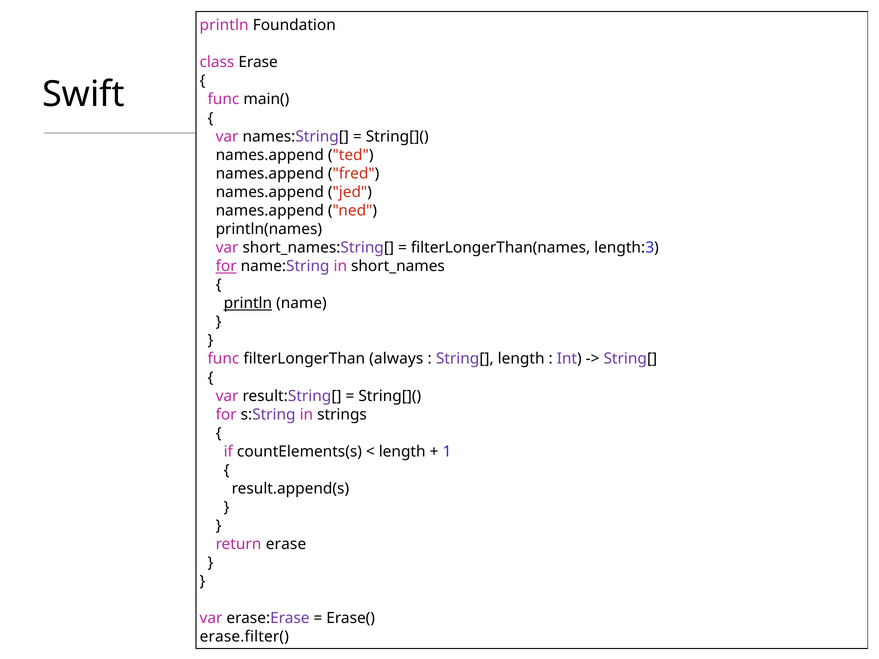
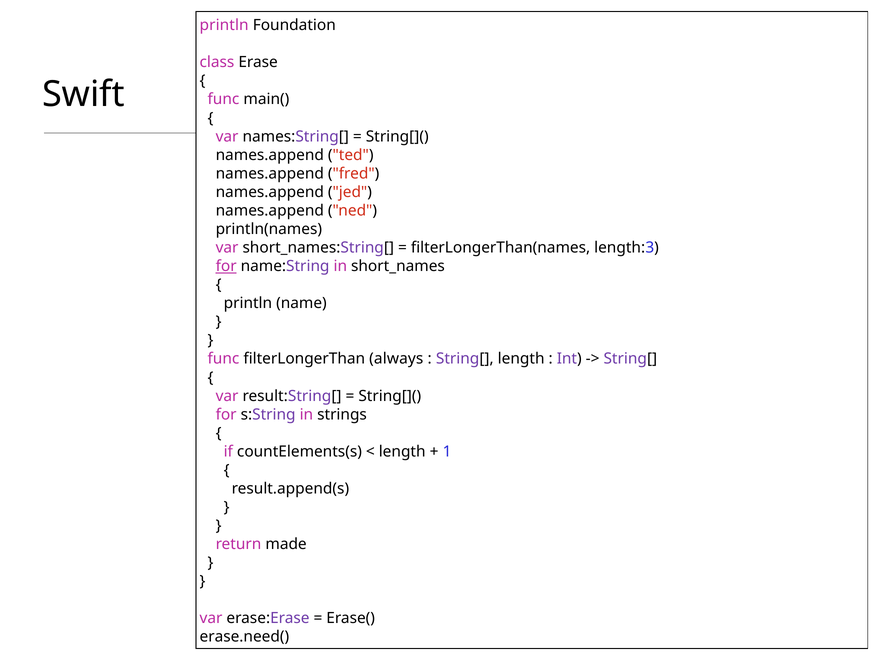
println underline: present -> none (248, 303)
return erase: erase -> made (286, 544)
erase.filter(: erase.filter( -> erase.need( (244, 637)
